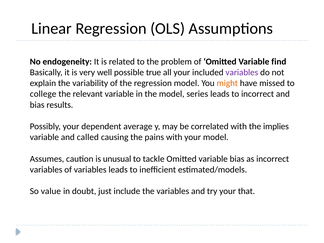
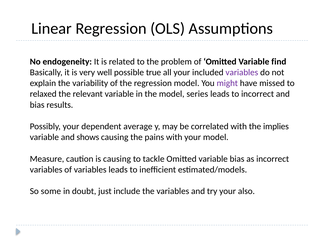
might colour: orange -> purple (227, 83)
college: college -> relaxed (43, 94)
called: called -> shows (88, 137)
Assumes: Assumes -> Measure (47, 159)
is unusual: unusual -> causing (117, 159)
value: value -> some (51, 191)
that: that -> also (246, 191)
